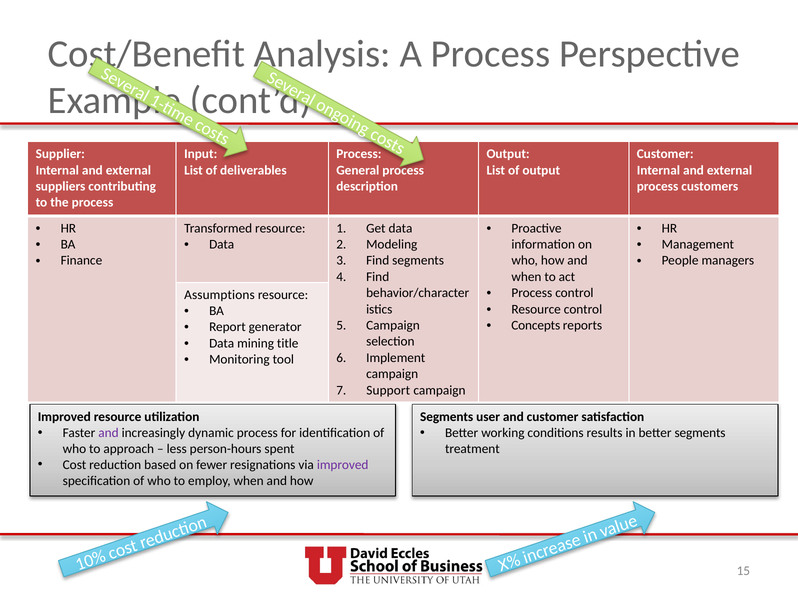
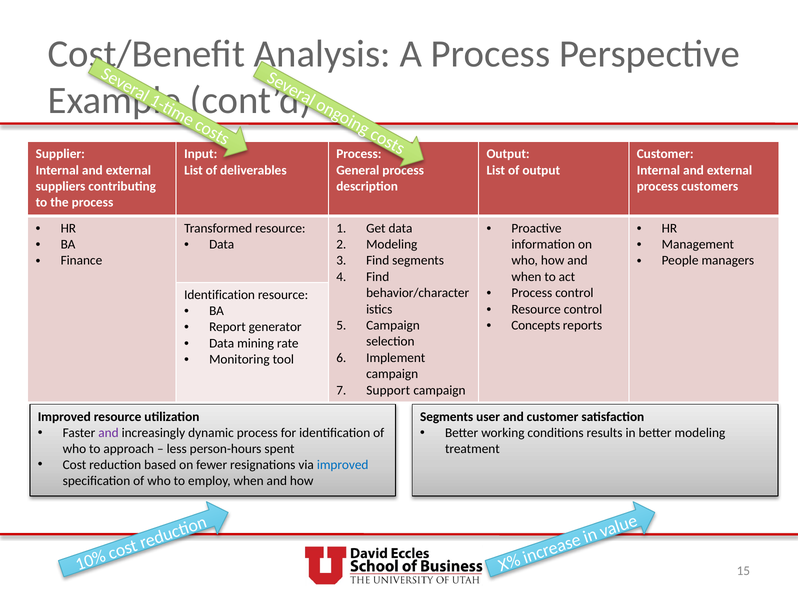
Assumptions: Assumptions -> Identification (220, 295)
title: title -> rate (288, 343)
better segments: segments -> modeling (700, 433)
improved colour: purple -> blue (343, 465)
